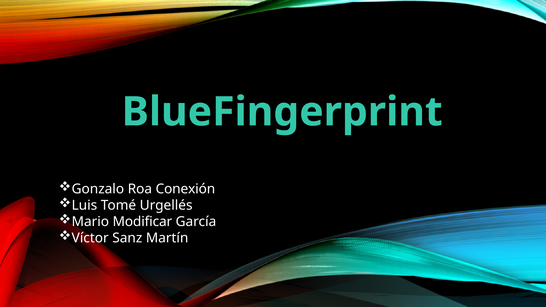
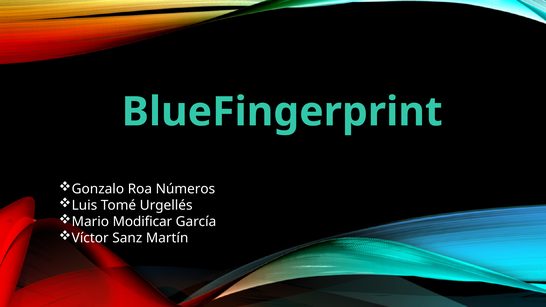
Conexión: Conexión -> Números (185, 189)
